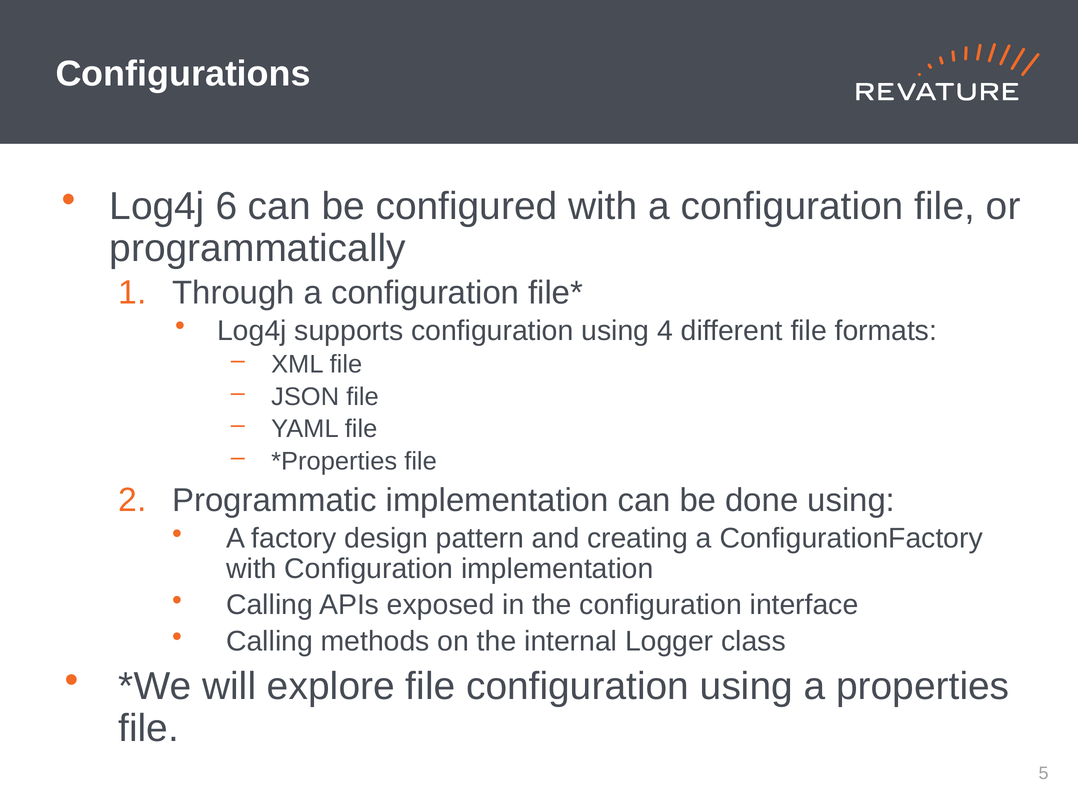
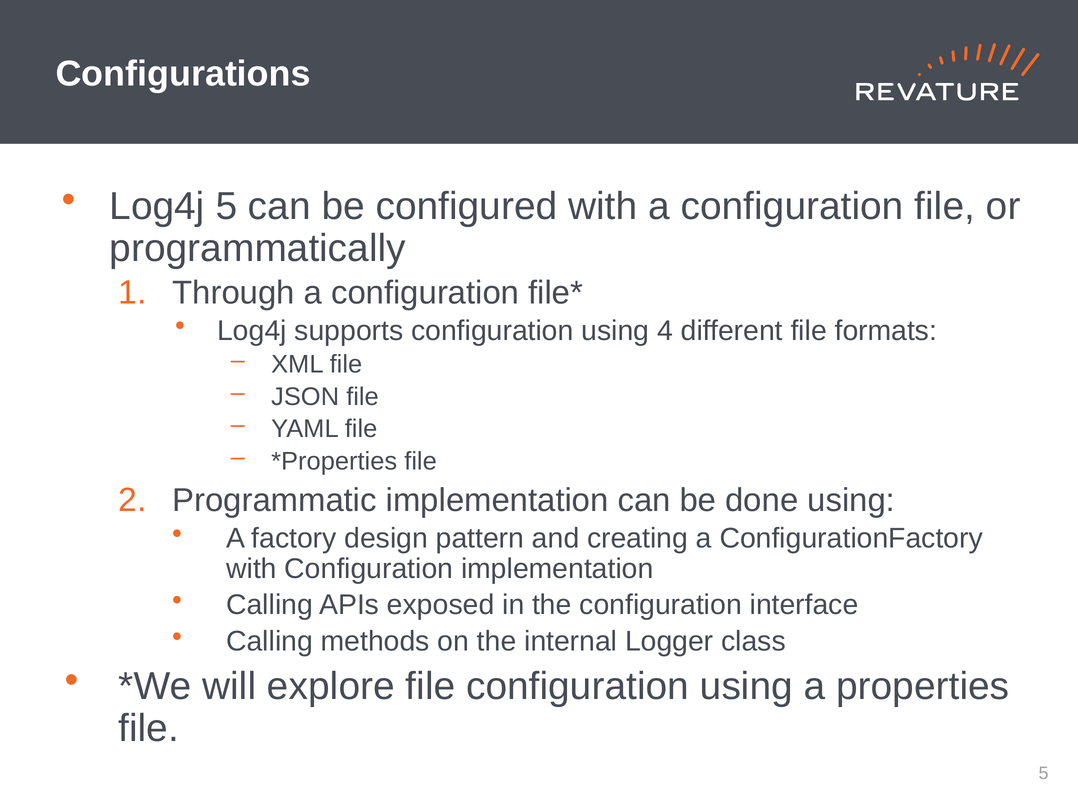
Log4j 6: 6 -> 5 (226, 206)
